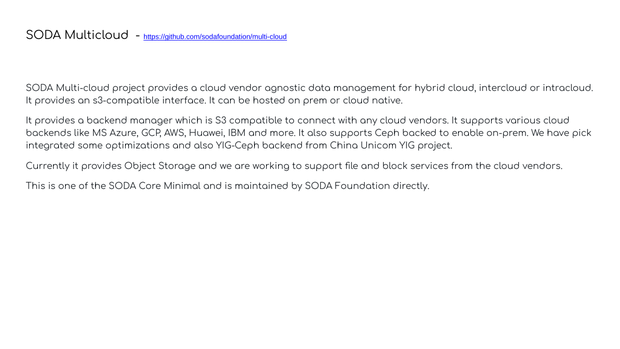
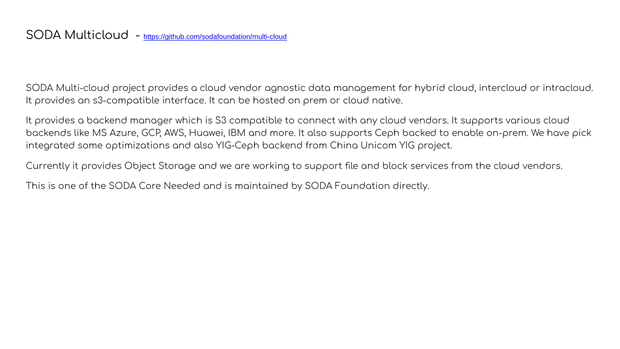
Minimal: Minimal -> Needed (182, 186)
